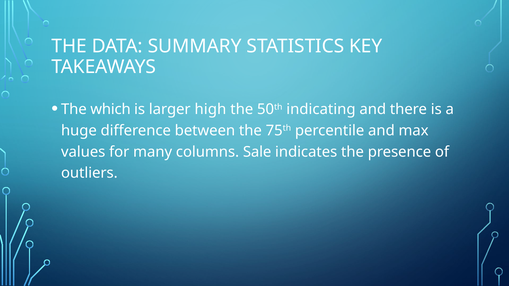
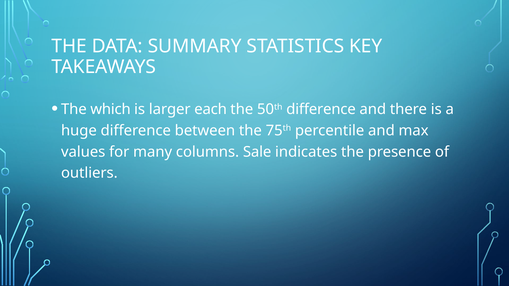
high: high -> each (211, 109)
50th indicating: indicating -> difference (321, 109)
